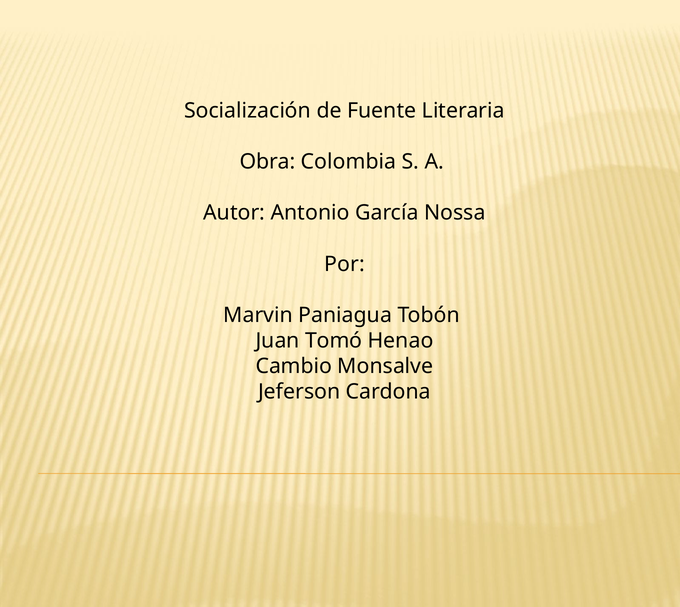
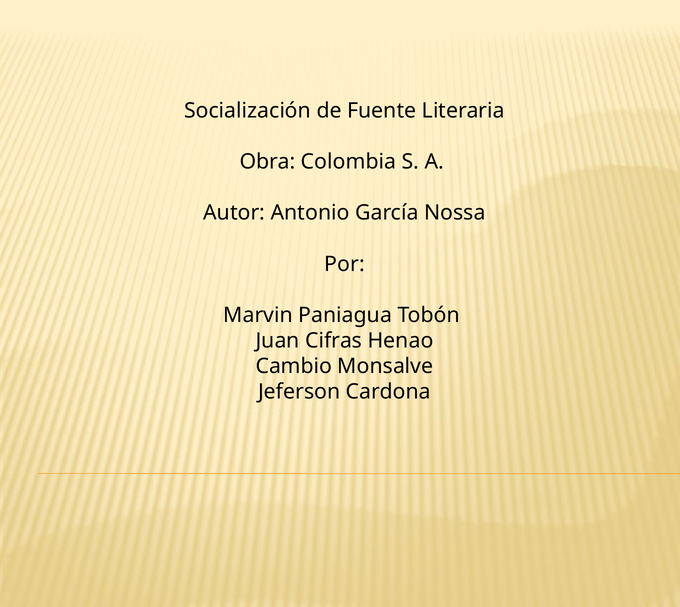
Tomó: Tomó -> Cifras (334, 340)
